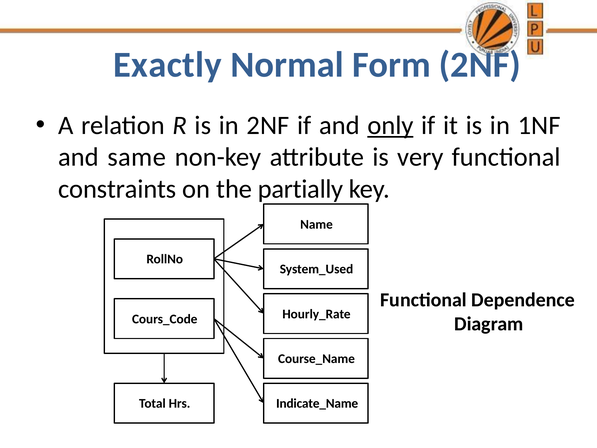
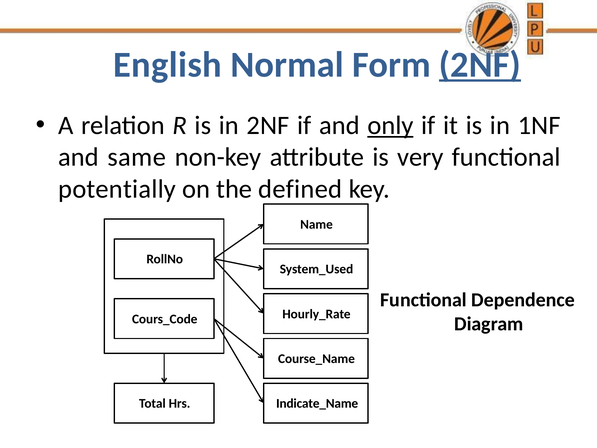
Exactly: Exactly -> English (167, 65)
2NF underline: none -> present (480, 65)
constraints: constraints -> potentially (117, 189)
partially: partially -> defined (300, 189)
